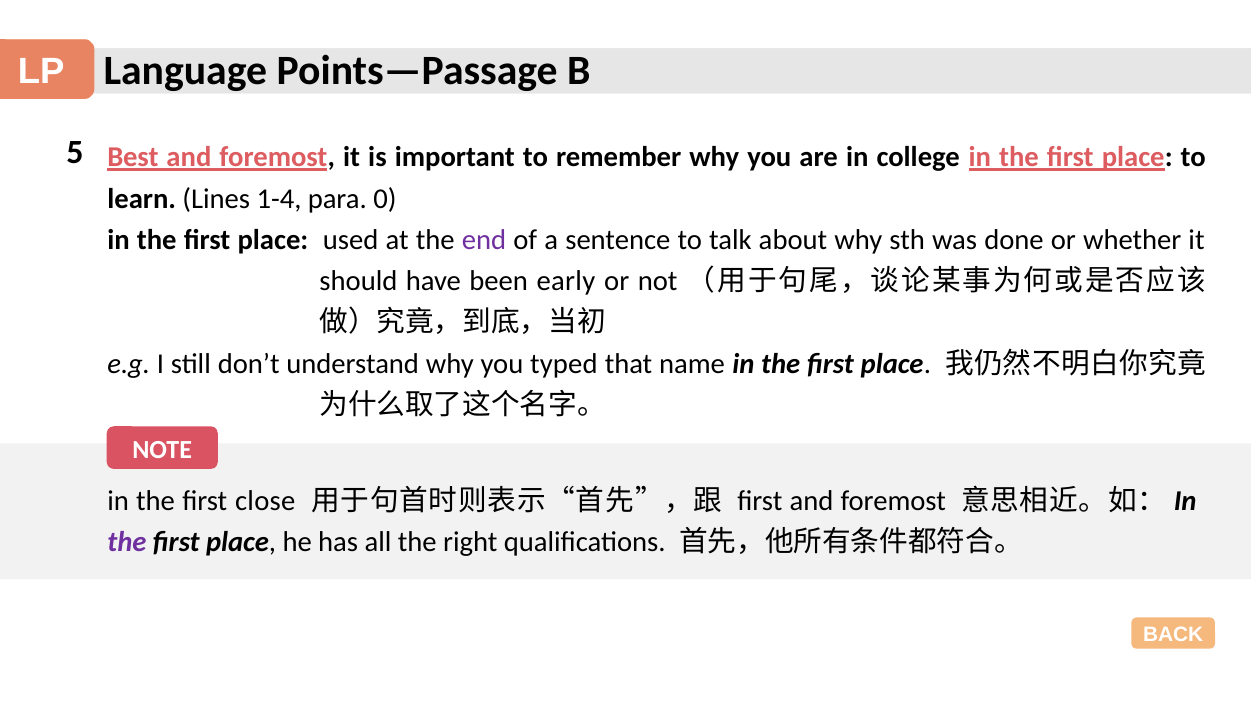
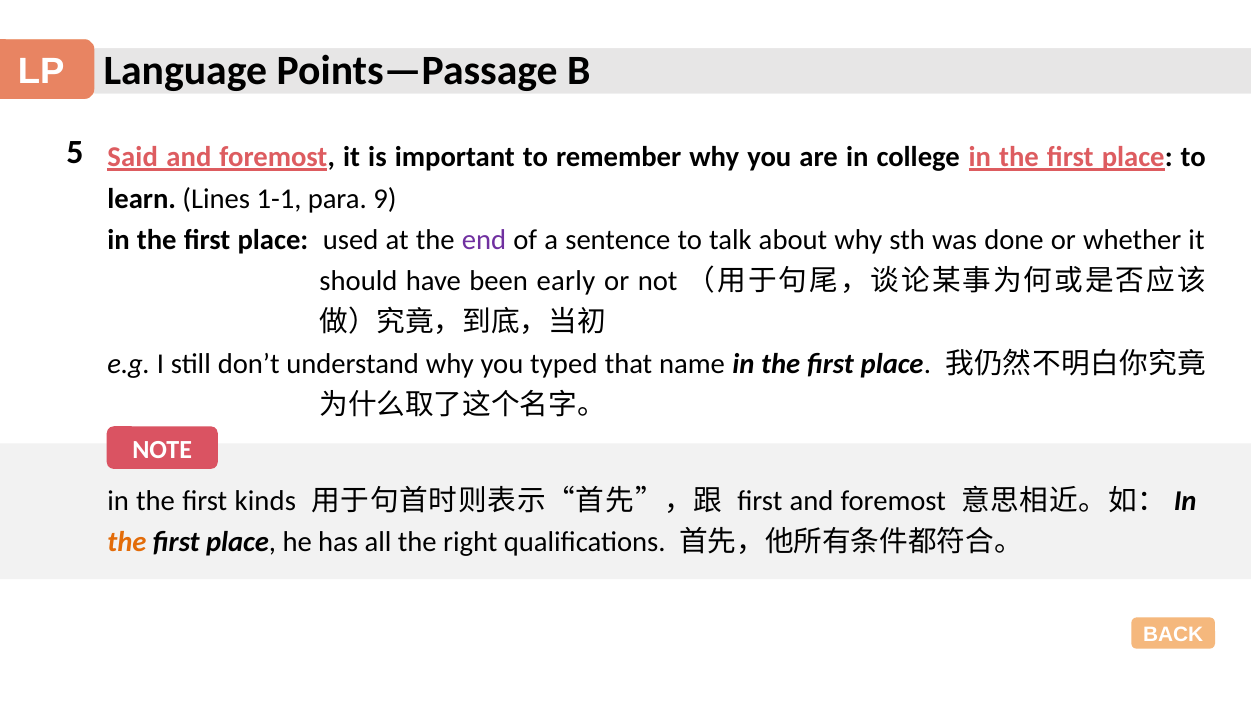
Best: Best -> Said (133, 157)
1-4: 1-4 -> 1-1 (279, 199)
0: 0 -> 9 (385, 199)
close: close -> kinds (265, 500)
the colour: purple -> orange (127, 542)
